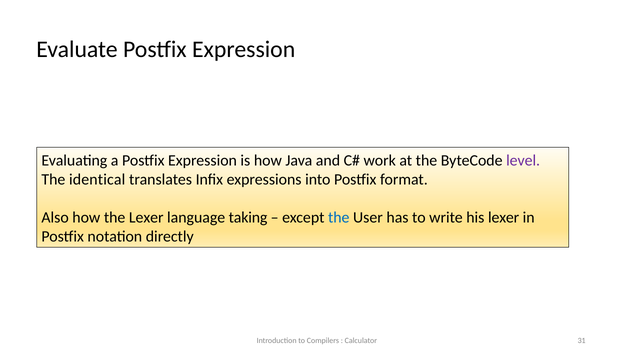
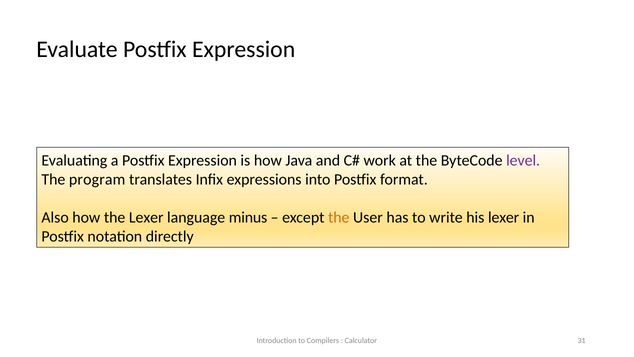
identical: identical -> program (97, 179)
taking: taking -> minus (248, 217)
the colour: blue -> orange (339, 217)
